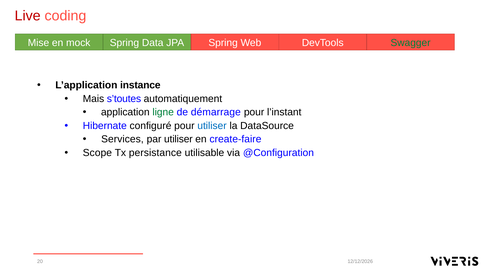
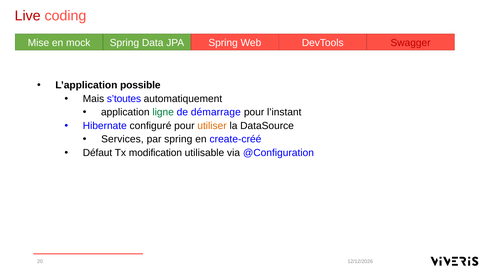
Swagger colour: green -> red (411, 43)
instance: instance -> possible (140, 85)
utiliser colour: blue -> orange (212, 126)
par utiliser: utiliser -> spring (178, 139)
create-faire: create-faire -> create-créé (235, 139)
Scope: Scope -> Défaut (97, 153)
persistance: persistance -> modification (155, 153)
